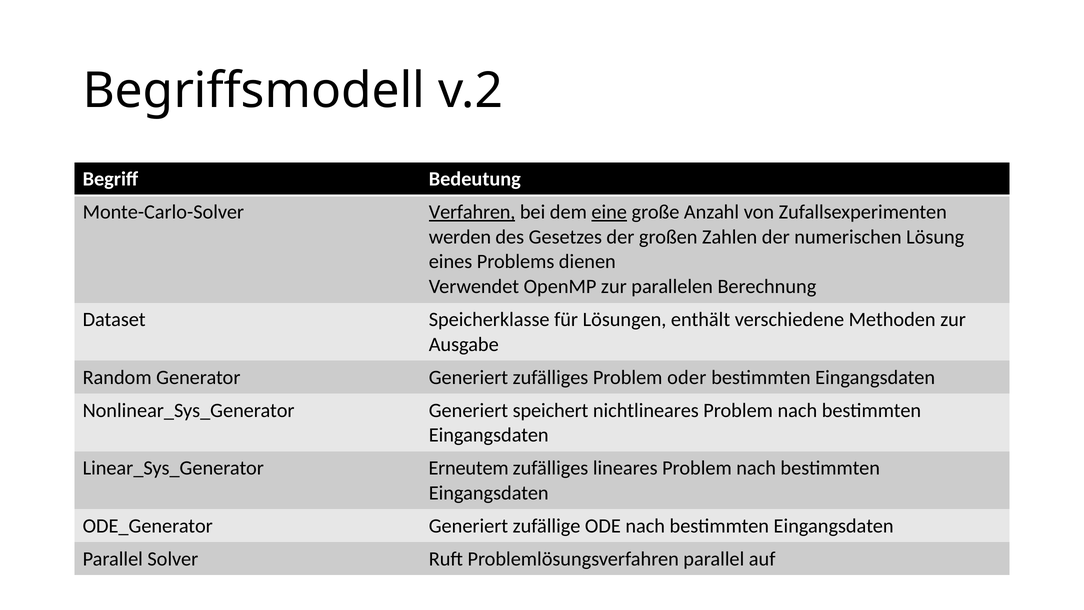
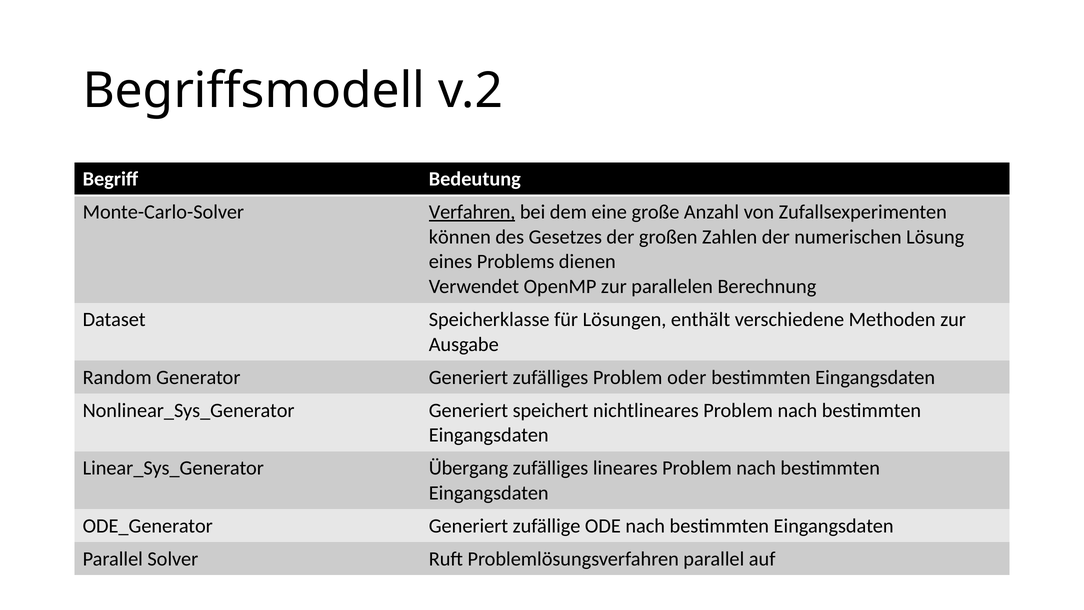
eine underline: present -> none (609, 212)
werden: werden -> können (460, 237)
Erneutem: Erneutem -> Übergang (469, 468)
